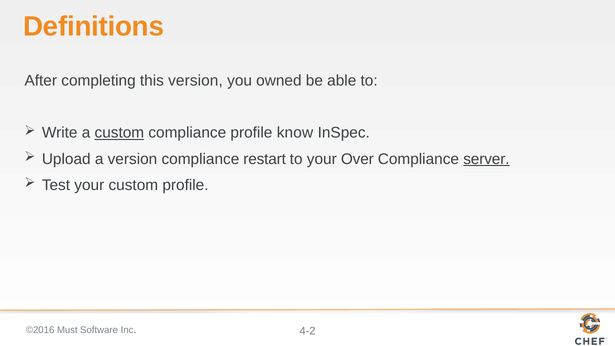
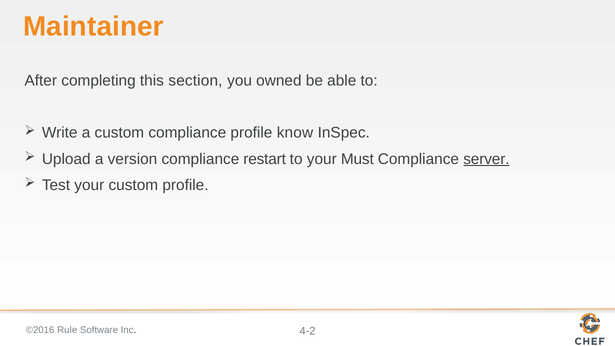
Definitions: Definitions -> Maintainer (93, 26)
this version: version -> section (195, 81)
custom underline: present -> none (119, 133)
Over: Over -> Must (357, 159)
Must: Must -> Rule (67, 330)
